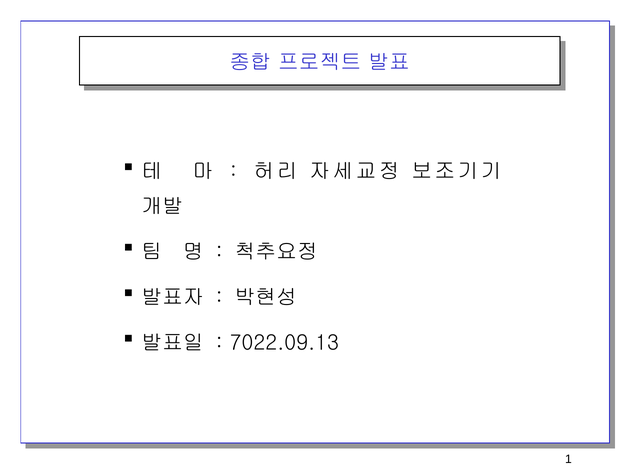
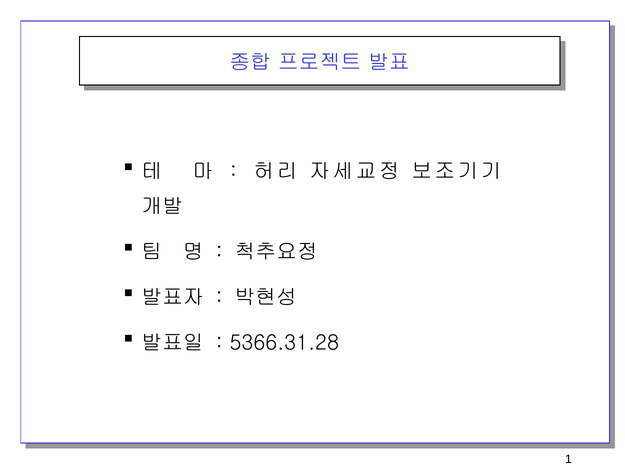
7022.09.13: 7022.09.13 -> 5366.31.28 (284, 342)
